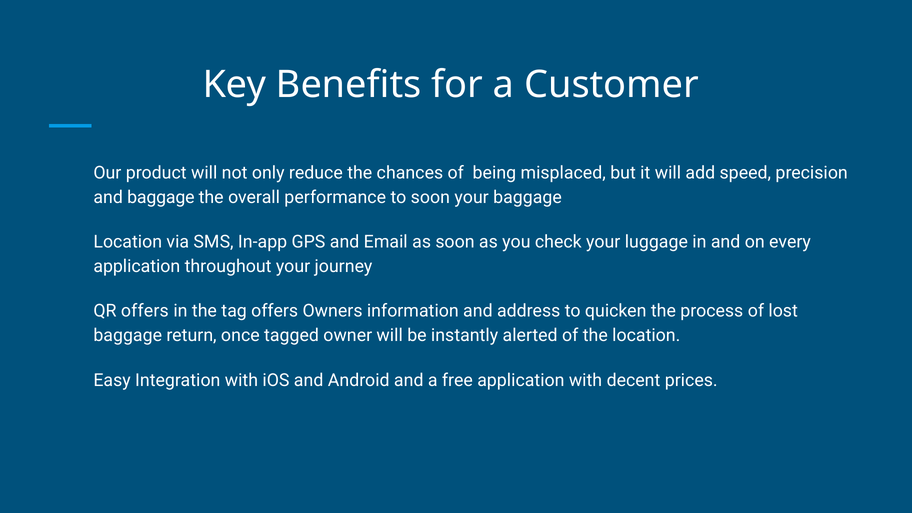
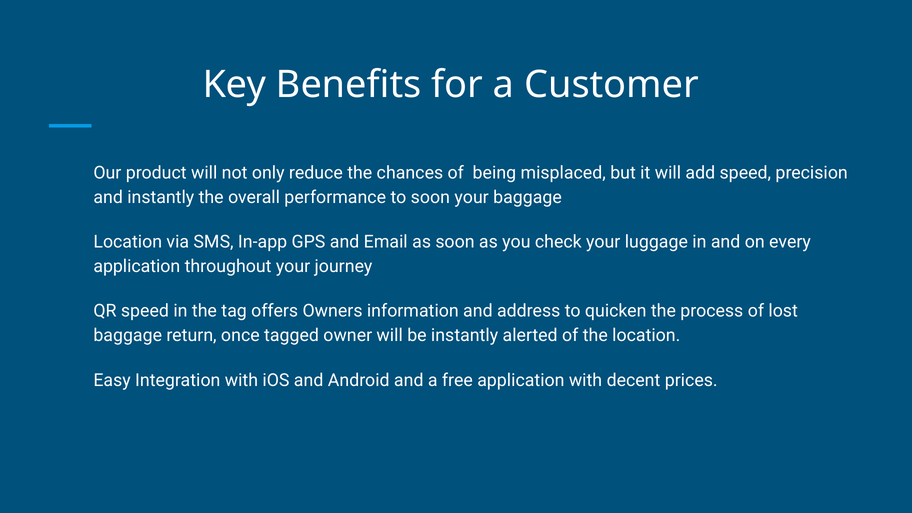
and baggage: baggage -> instantly (161, 197)
QR offers: offers -> speed (145, 311)
